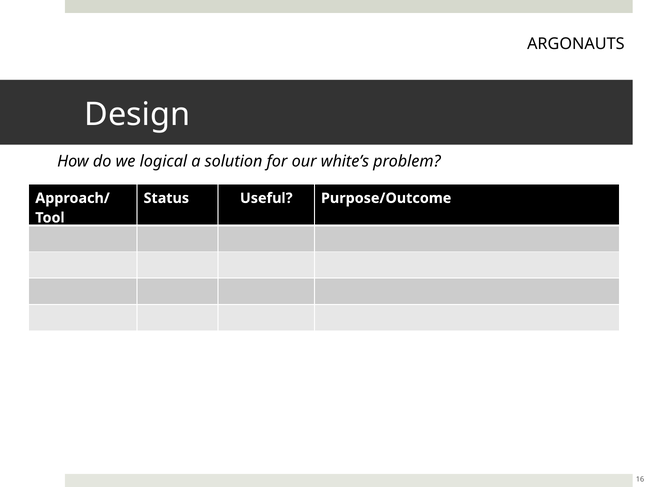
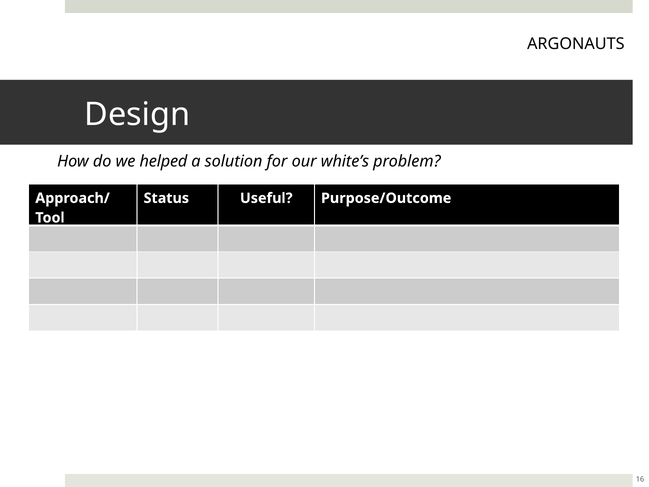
logical: logical -> helped (163, 161)
